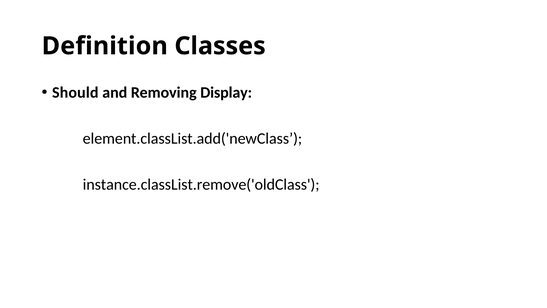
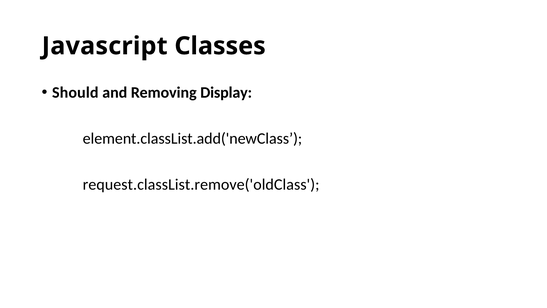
Definition: Definition -> Javascript (105, 46)
instance.classList.remove('oldClass: instance.classList.remove('oldClass -> request.classList.remove('oldClass (201, 184)
